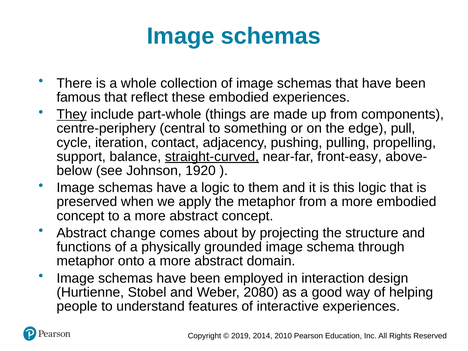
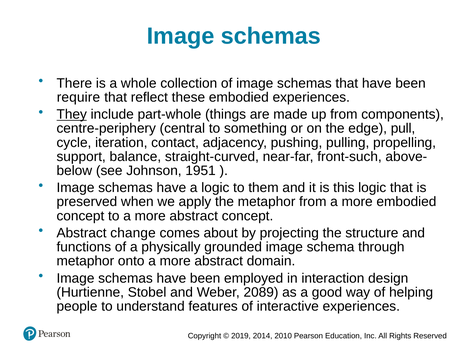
famous: famous -> require (78, 97)
straight-curved underline: present -> none (212, 157)
front-easy: front-easy -> front-such (350, 157)
1920: 1920 -> 1951 (201, 171)
2080: 2080 -> 2089 (261, 292)
